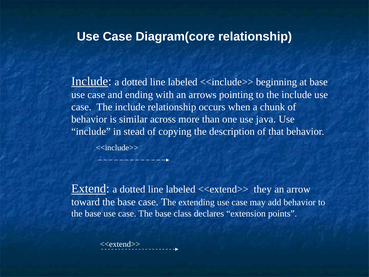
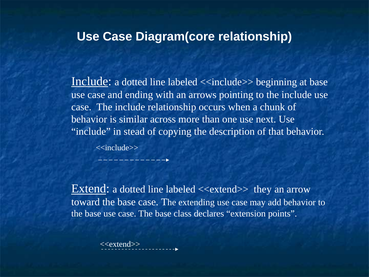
java: java -> next (266, 119)
